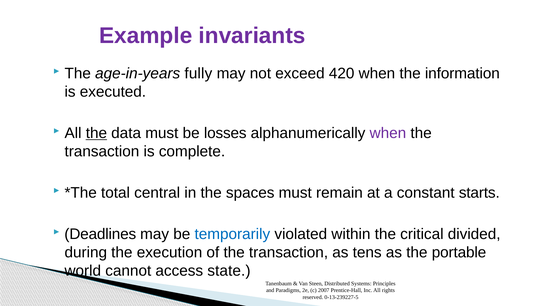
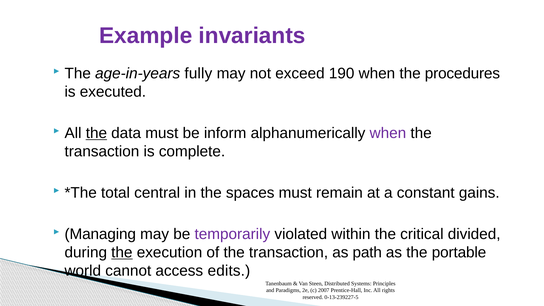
420: 420 -> 190 (342, 73)
information: information -> procedures (462, 73)
losses: losses -> inform (225, 133)
starts: starts -> gains (479, 193)
Deadlines: Deadlines -> Managing (100, 234)
temporarily colour: blue -> purple (232, 234)
the underline: none -> present (122, 252)
tens: tens -> path (367, 252)
state: state -> edits (229, 271)
